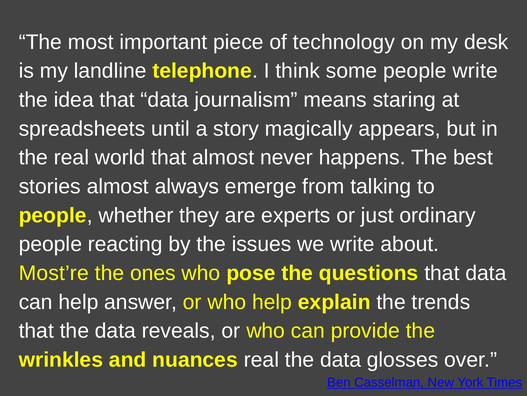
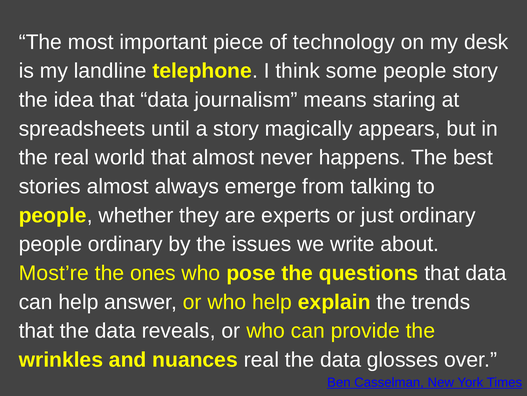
people write: write -> story (475, 71)
people reacting: reacting -> ordinary (125, 244)
